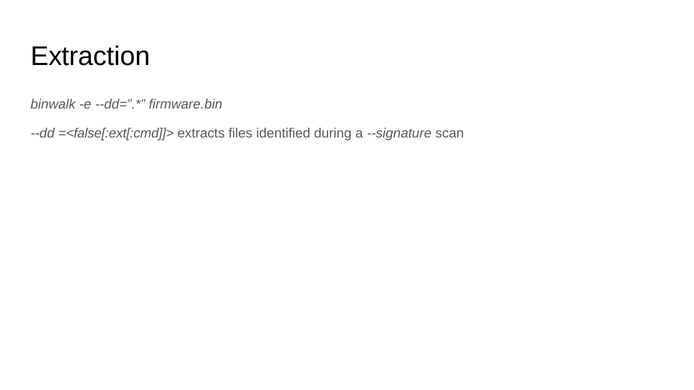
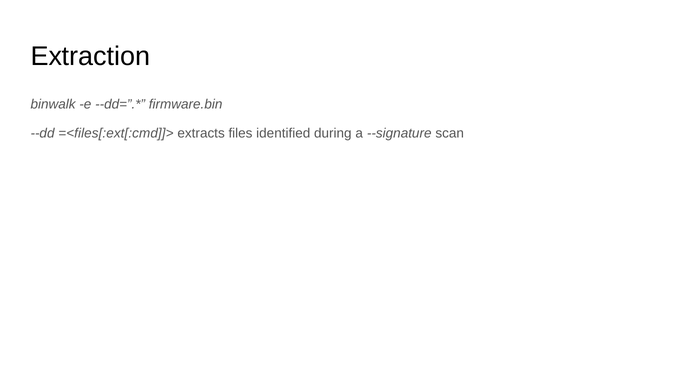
=<false[:ext[:cmd]]>: =<false[:ext[:cmd]]> -> =<files[:ext[:cmd]]> (116, 133)
